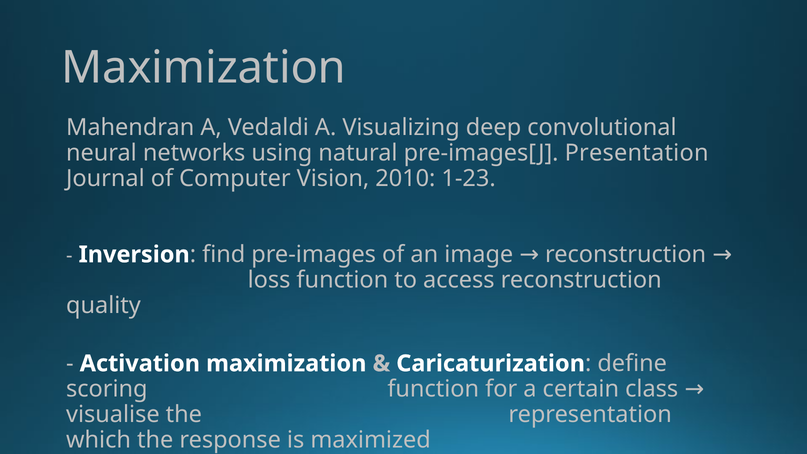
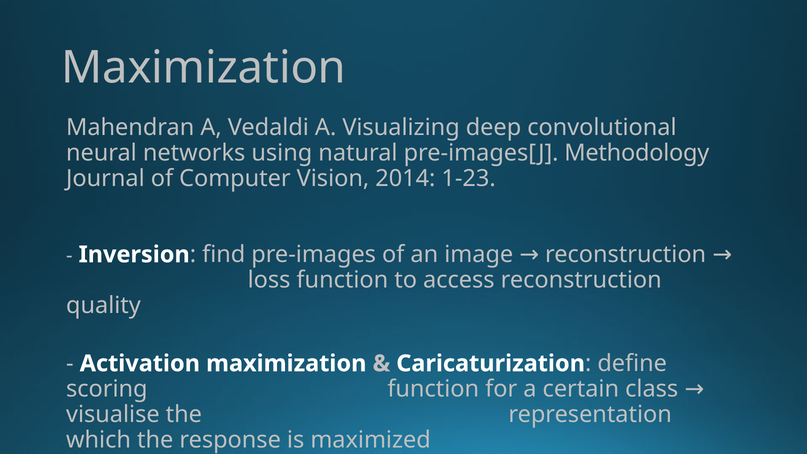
Presentation: Presentation -> Methodology (637, 153)
2010: 2010 -> 2014 (405, 178)
